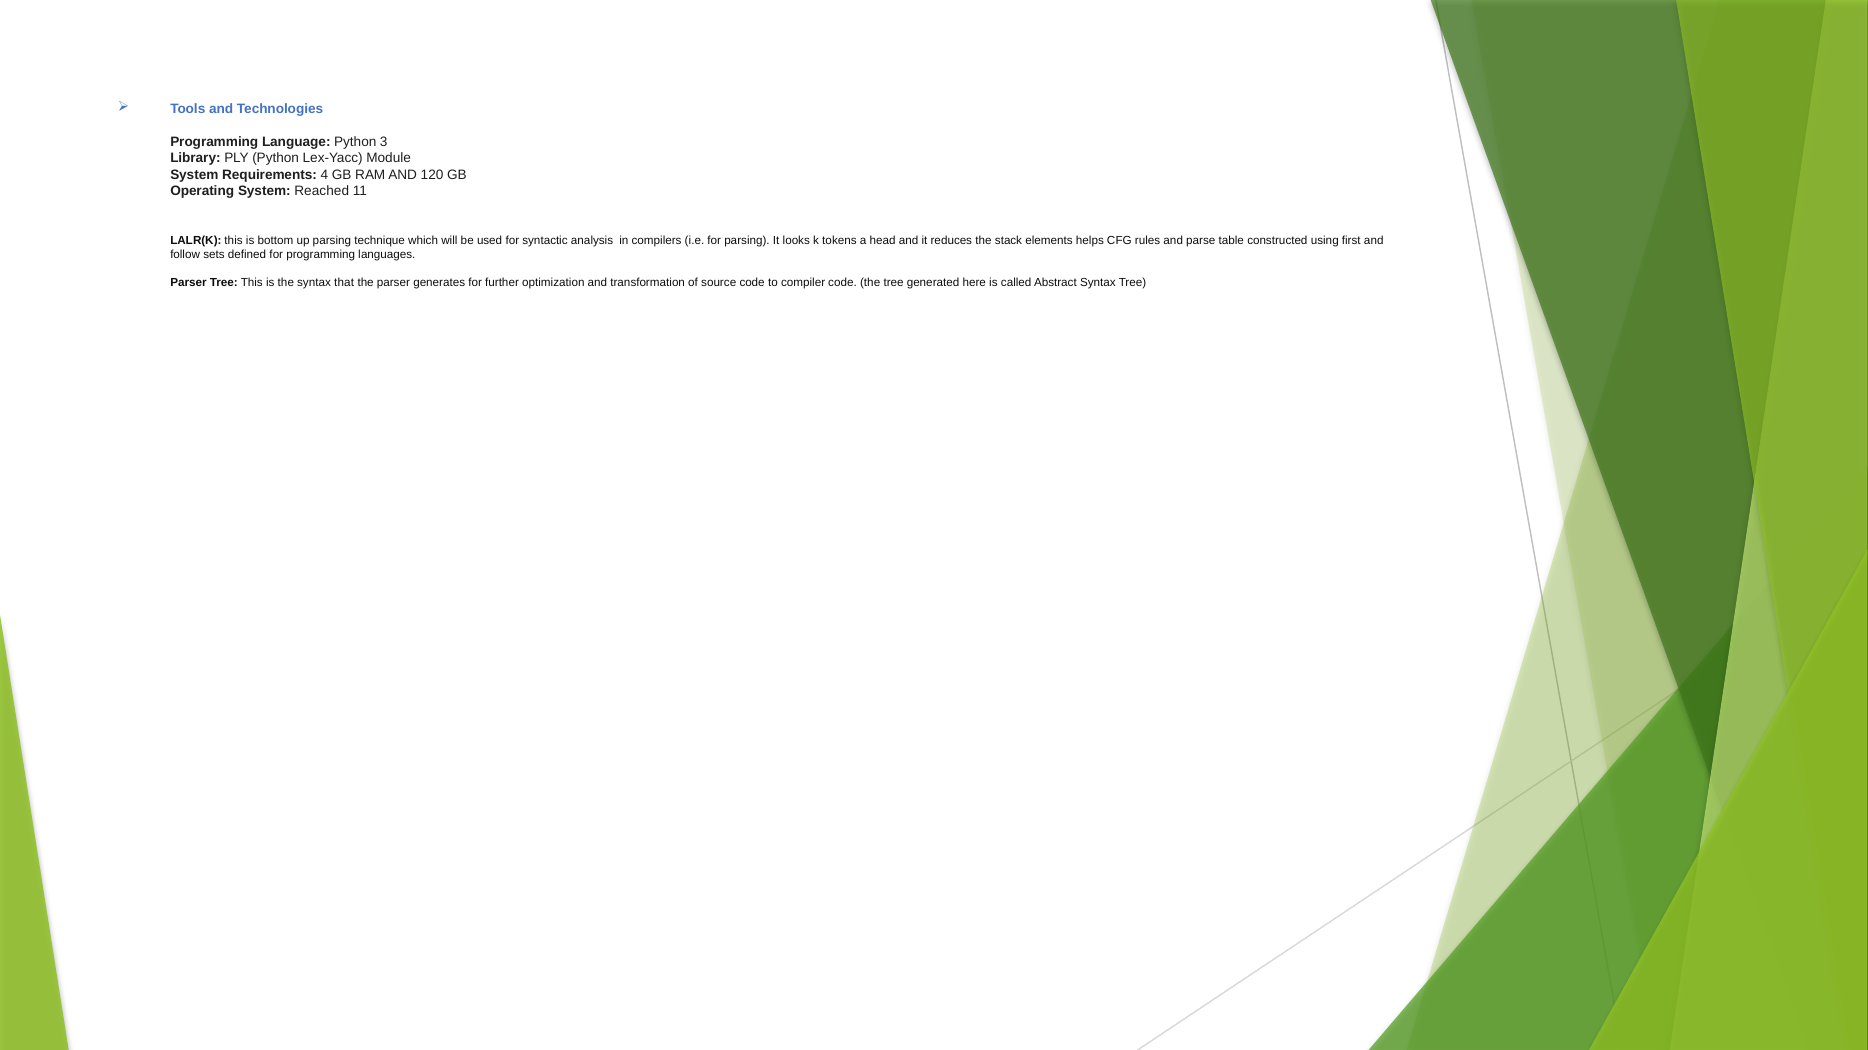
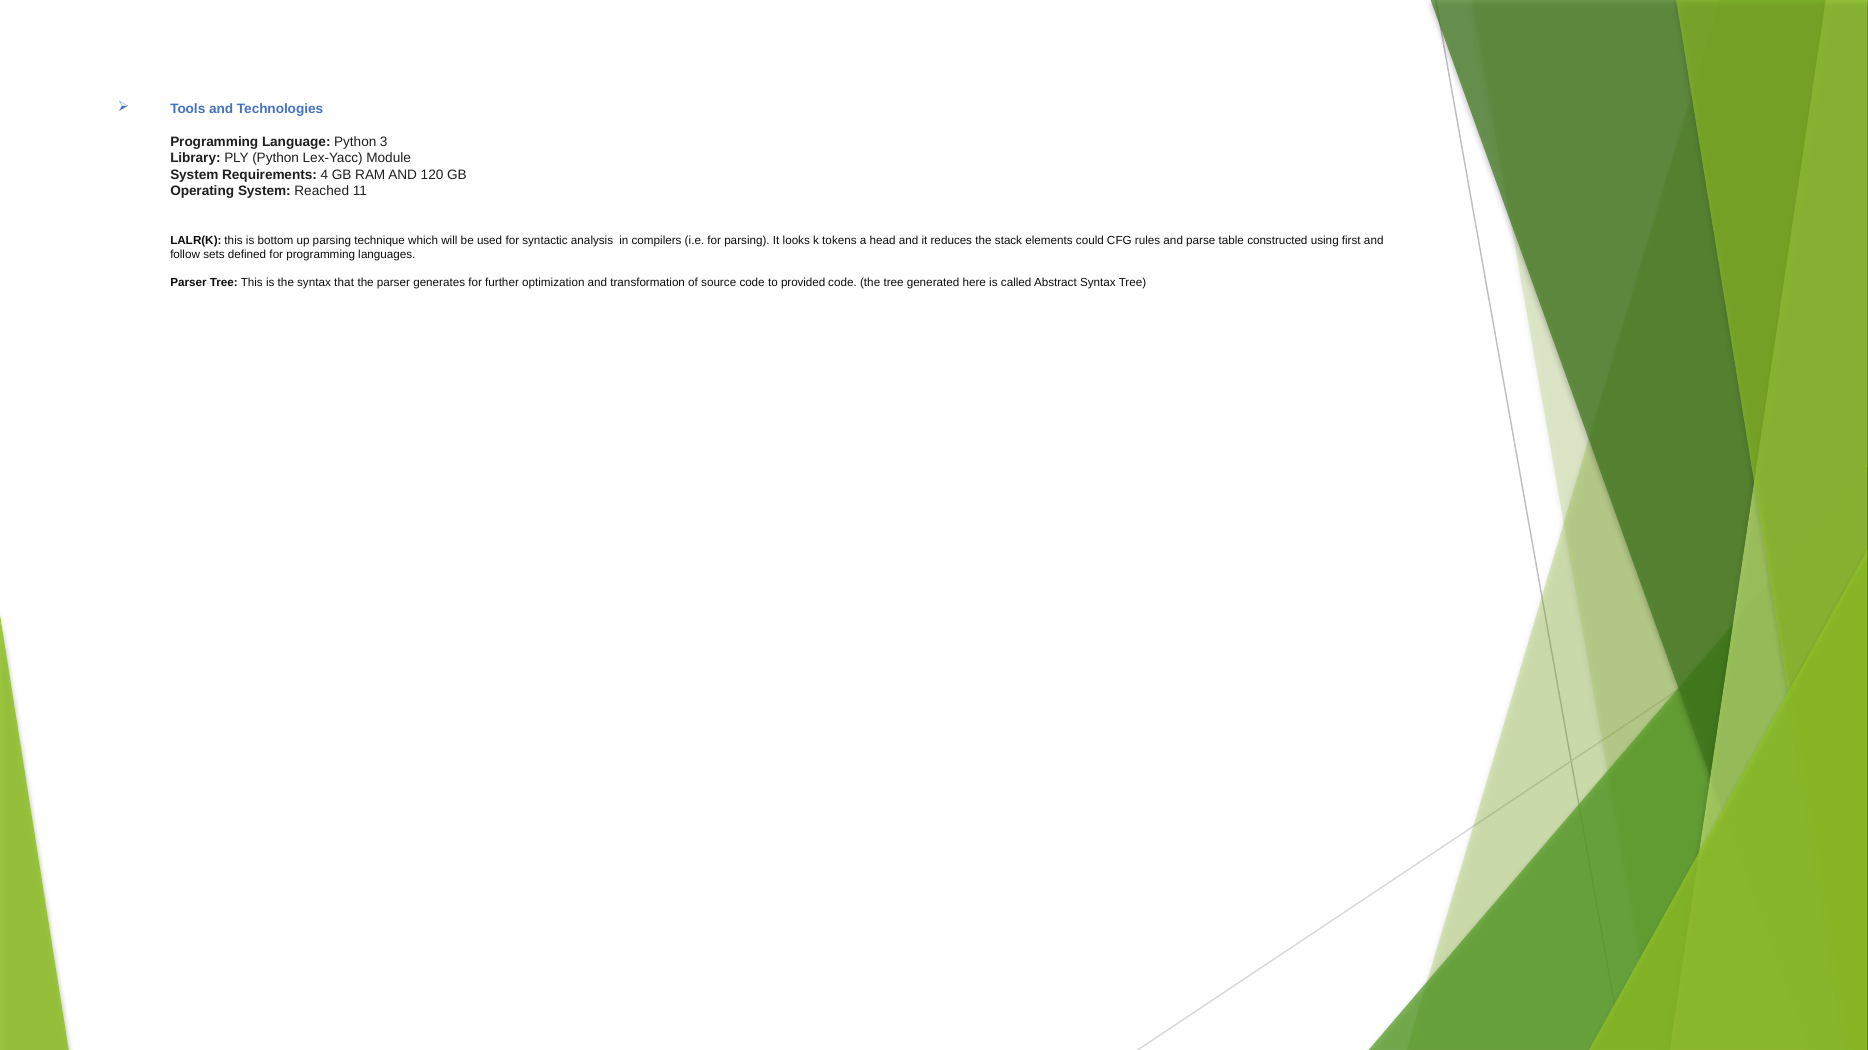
helps: helps -> could (1090, 241)
compiler: compiler -> provided (803, 283)
